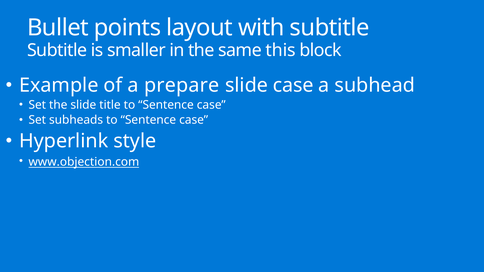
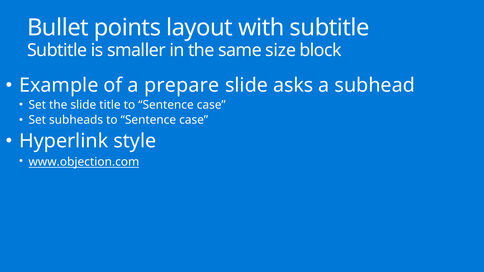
this: this -> size (281, 50)
slide case: case -> asks (293, 85)
